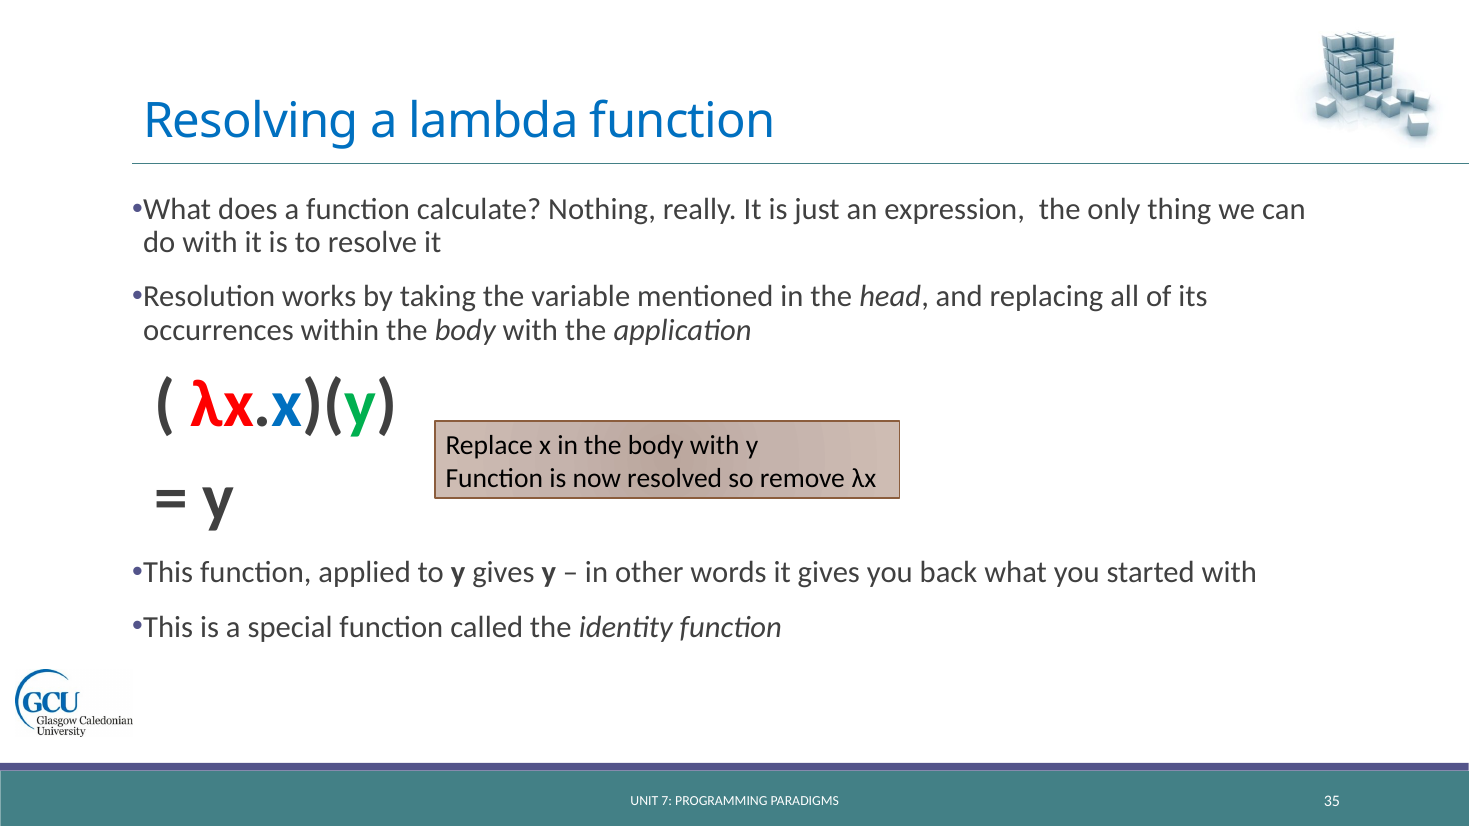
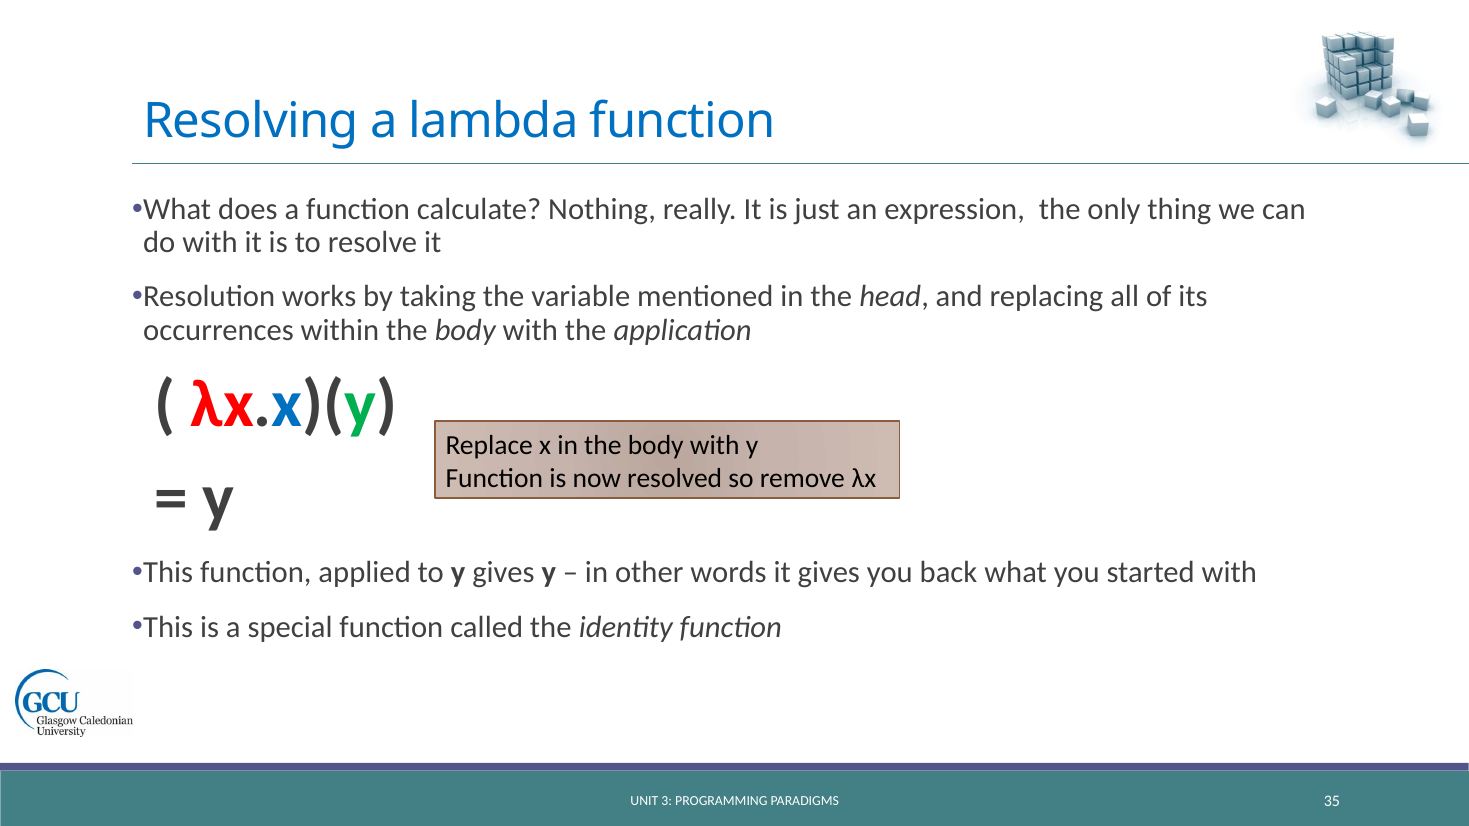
7: 7 -> 3 (667, 801)
